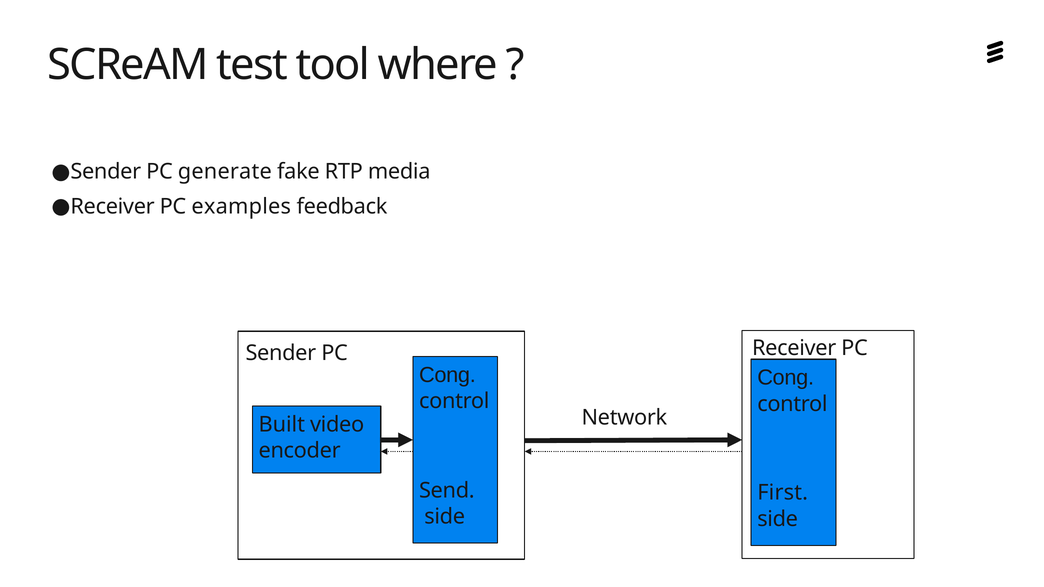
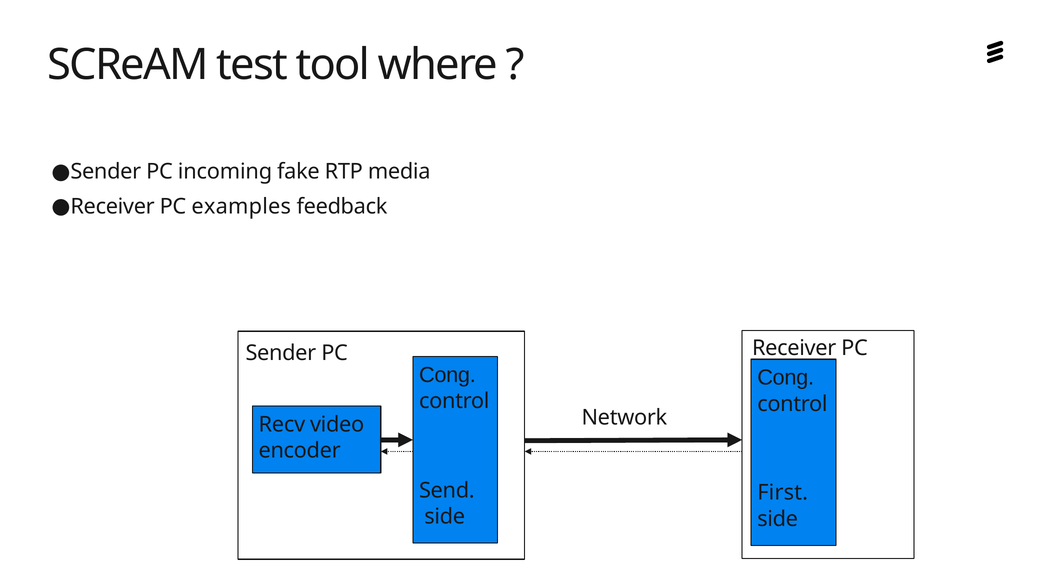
generate: generate -> incoming (225, 172)
Built: Built -> Recv (282, 425)
